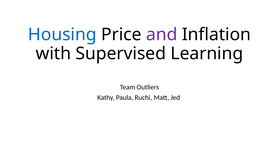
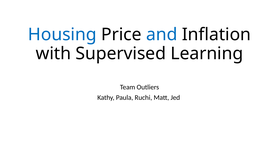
and colour: purple -> blue (162, 35)
